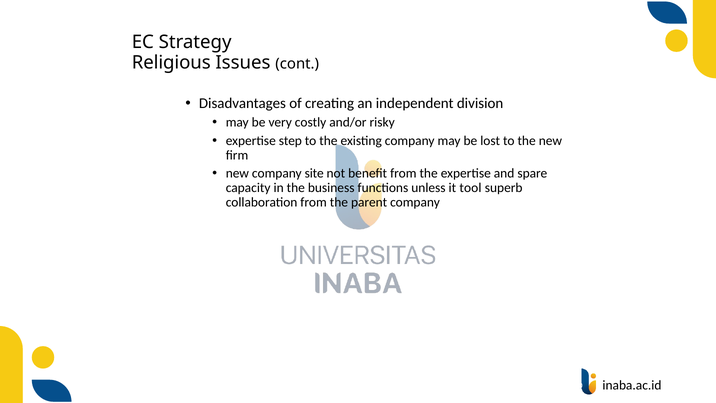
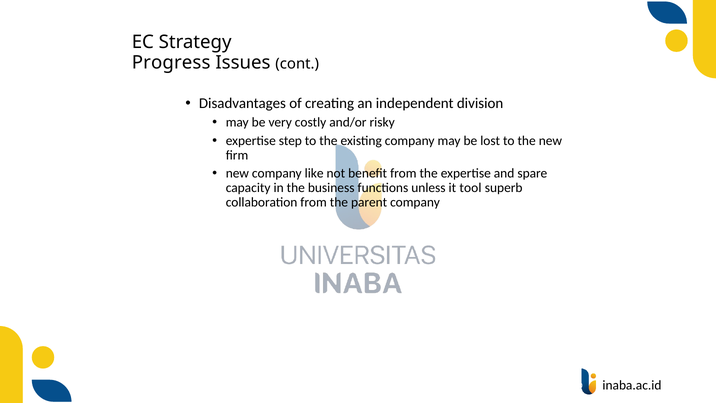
Religious: Religious -> Progress (171, 62)
site: site -> like (314, 173)
